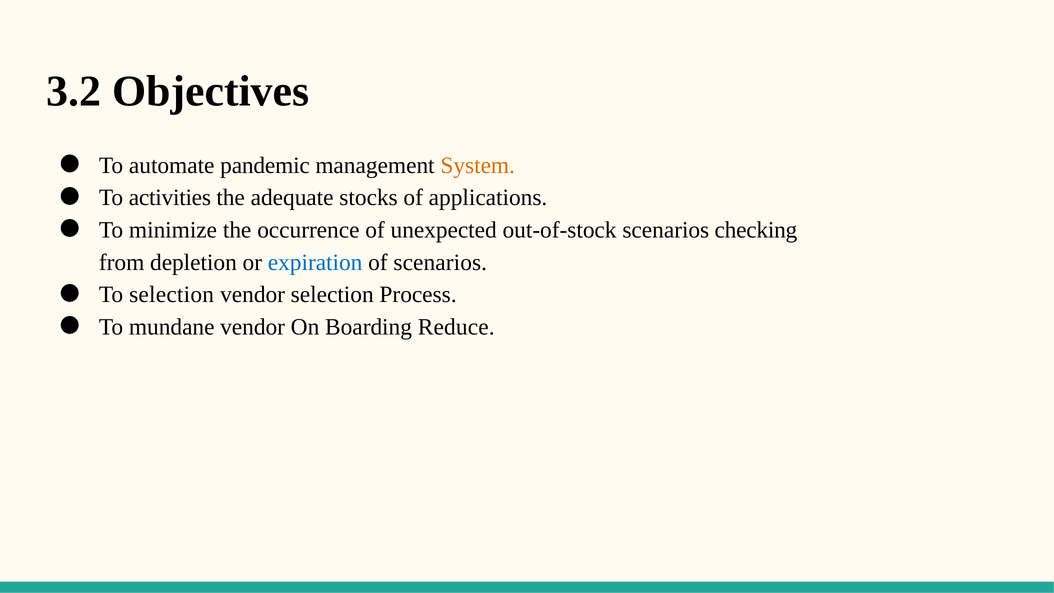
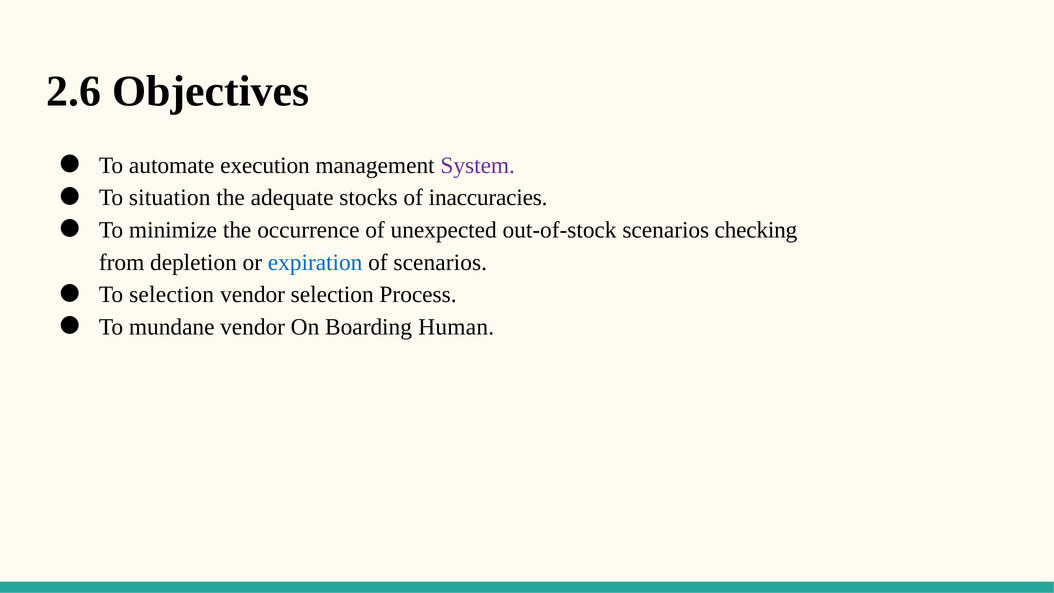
3.2: 3.2 -> 2.6 (74, 91)
pandemic: pandemic -> execution (265, 165)
System colour: orange -> purple (478, 165)
activities: activities -> situation (170, 198)
applications: applications -> inaccuracies (488, 198)
Reduce: Reduce -> Human (456, 327)
